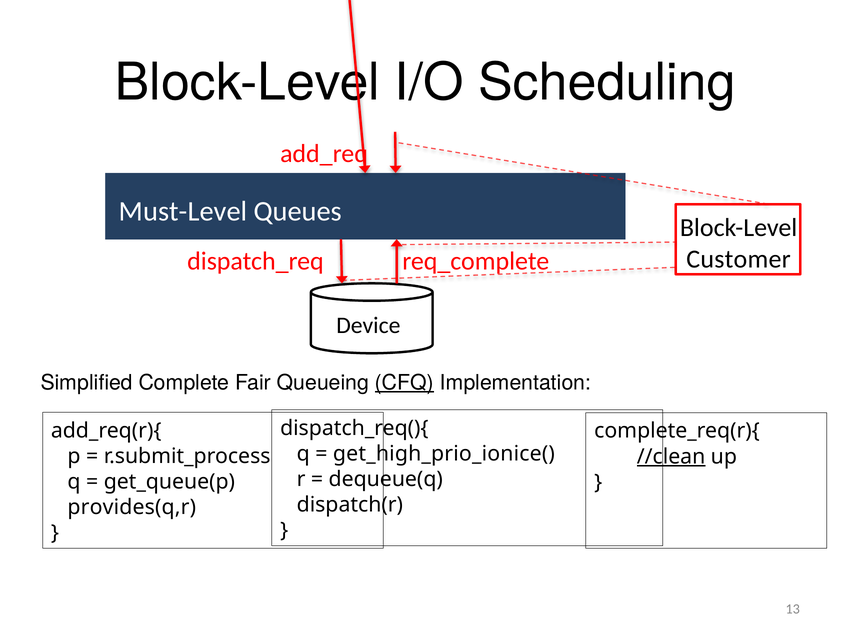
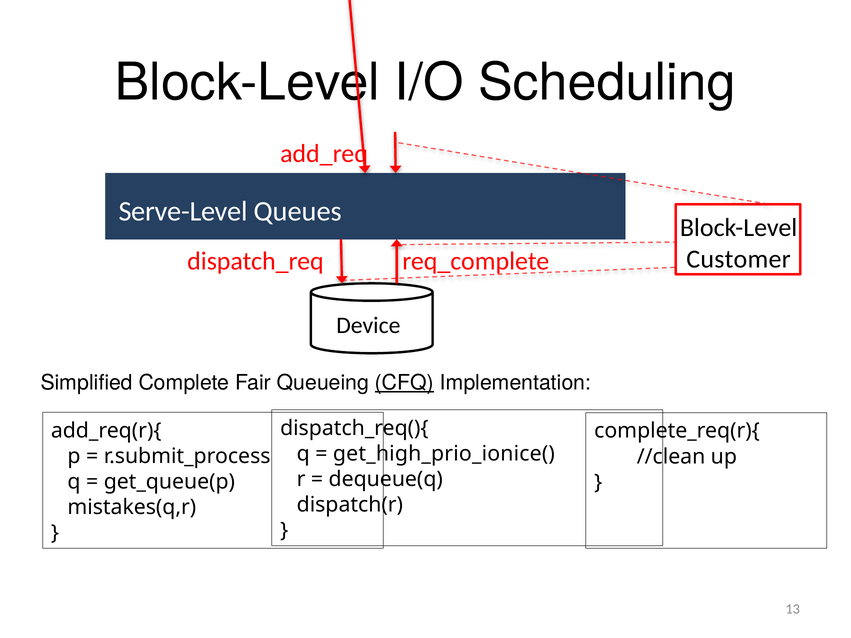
Must-Level: Must-Level -> Serve-Level (183, 212)
//clean underline: present -> none (671, 457)
provides(q,r: provides(q,r -> mistakes(q,r (132, 508)
